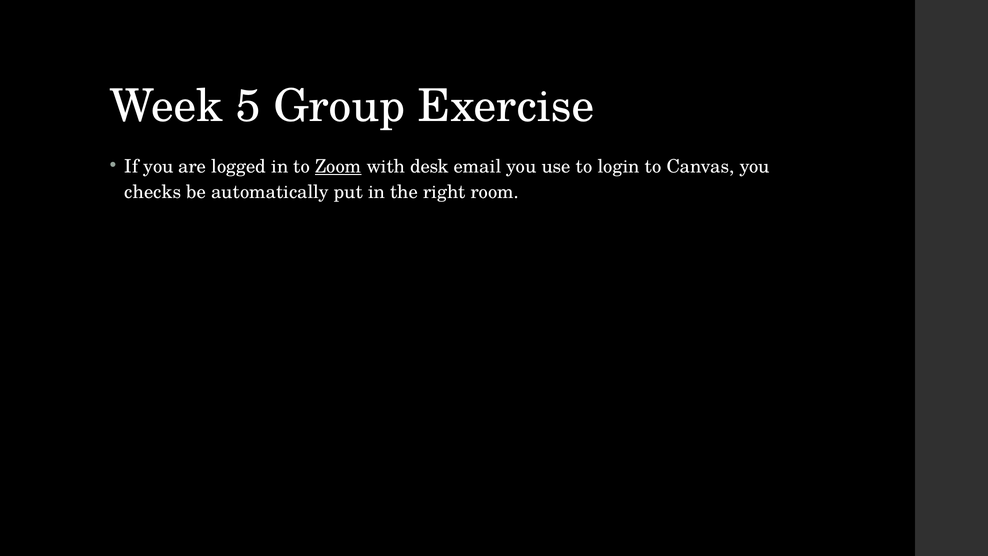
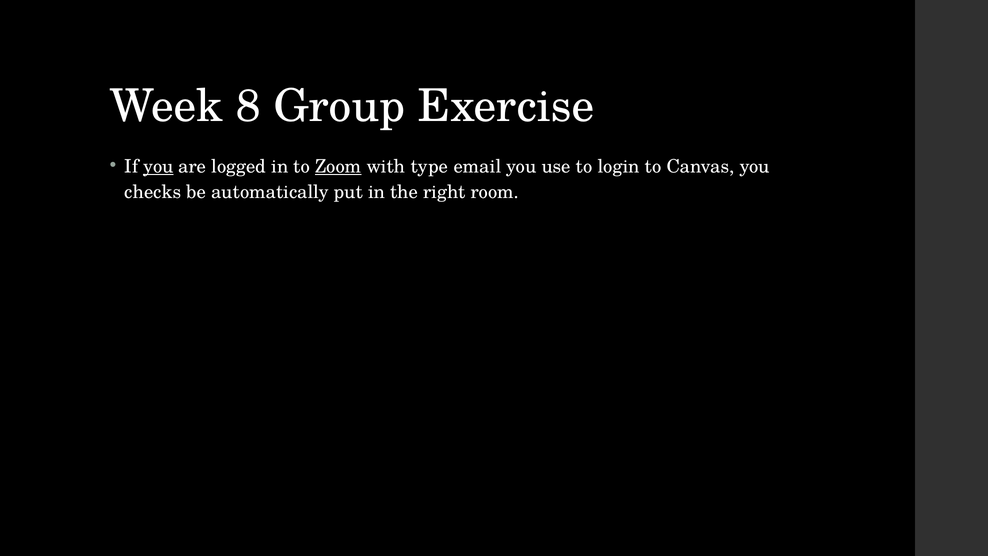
5: 5 -> 8 (248, 106)
you underline: none -> present (158, 166)
desk: desk -> type (429, 166)
